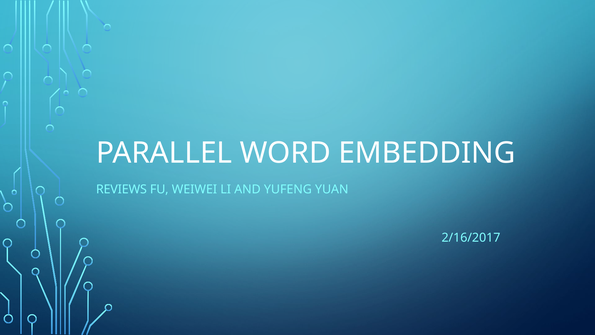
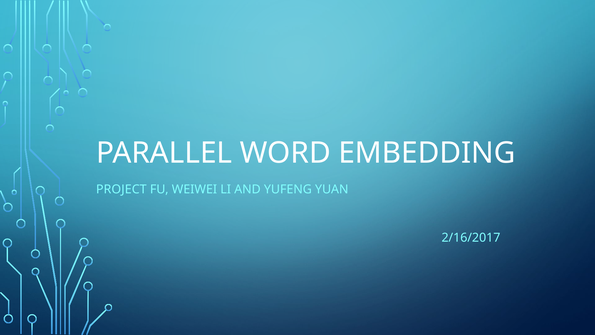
REVIEWS: REVIEWS -> PROJECT (121, 189)
